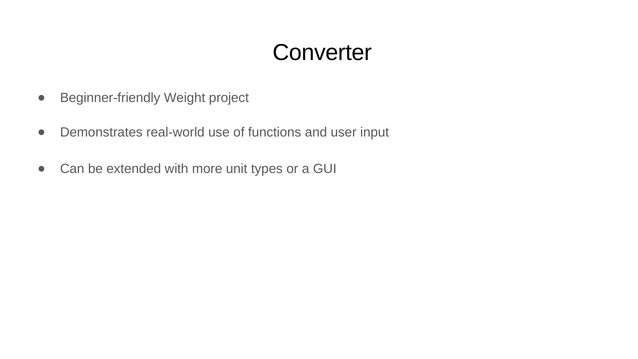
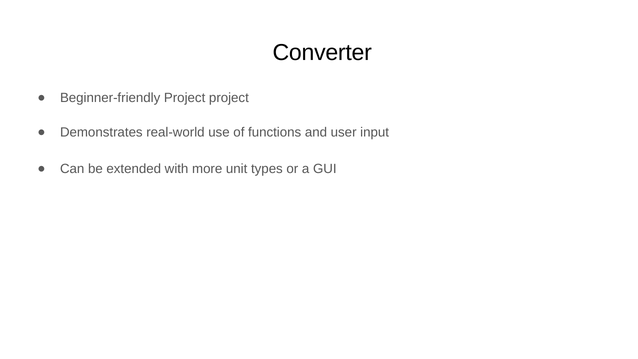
Beginner-friendly Weight: Weight -> Project (185, 98)
